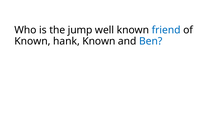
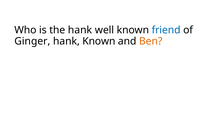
the jump: jump -> hank (80, 30)
Known: Known -> Ginger (32, 41)
Ben colour: blue -> orange (151, 41)
